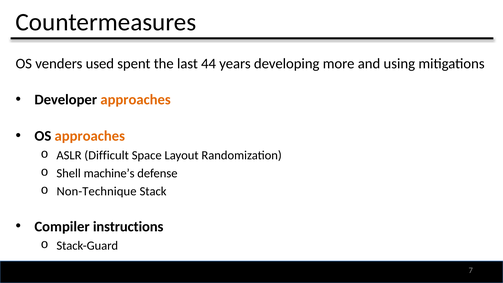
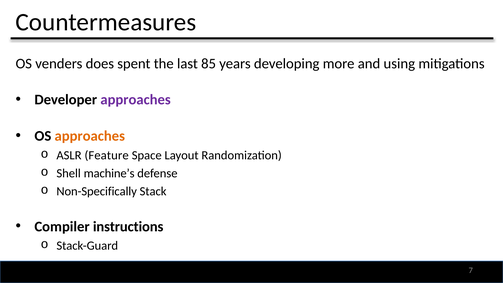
used: used -> does (100, 64)
44: 44 -> 85 (209, 64)
approaches colour: orange -> purple (136, 100)
Difficult: Difficult -> Feature (107, 155)
Non-Technique: Non-Technique -> Non-Specifically (97, 191)
